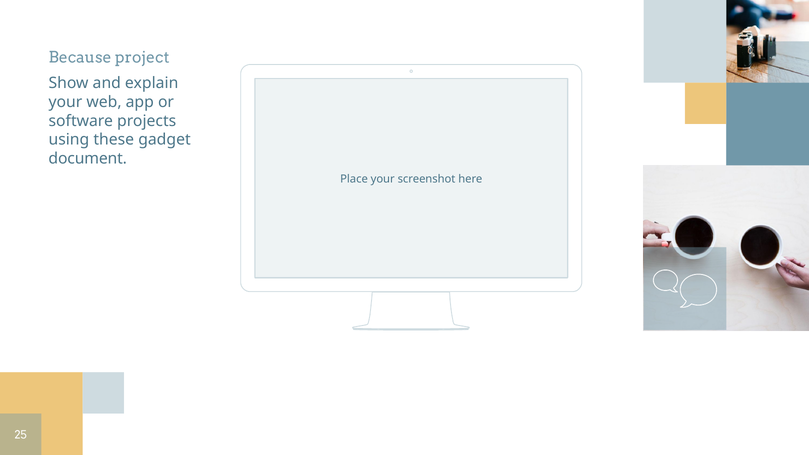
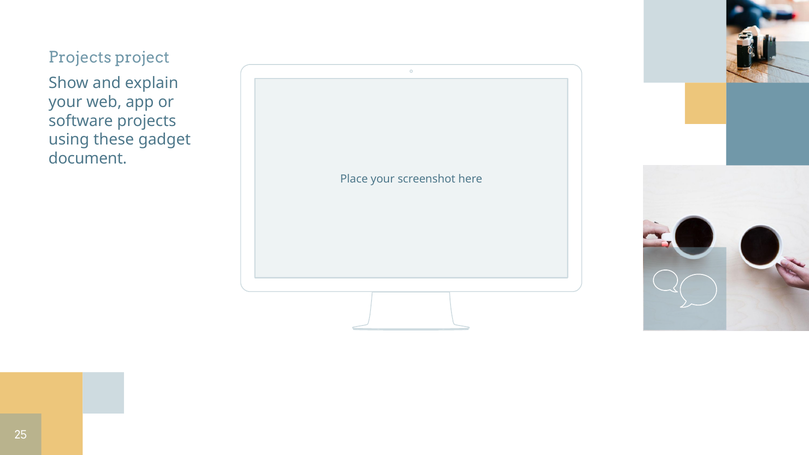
Because: Because -> Projects (80, 58)
